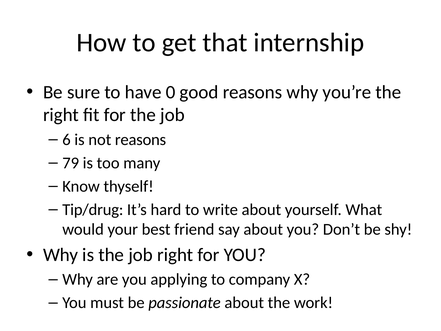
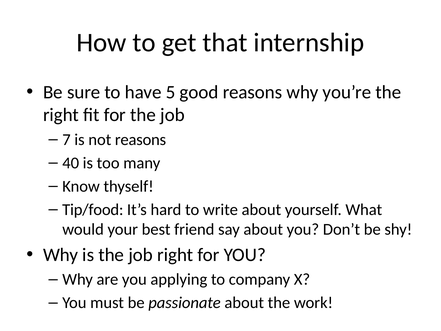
0: 0 -> 5 (171, 92)
6: 6 -> 7 (66, 139)
79: 79 -> 40 (71, 163)
Tip/drug: Tip/drug -> Tip/food (93, 209)
